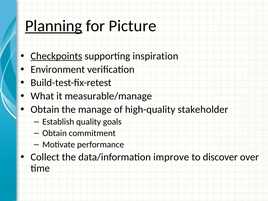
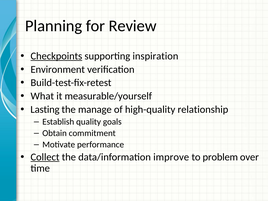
Planning underline: present -> none (54, 26)
Picture: Picture -> Review (133, 26)
measurable/manage: measurable/manage -> measurable/yourself (108, 96)
Obtain: Obtain -> Lasting (45, 109)
stakeholder: stakeholder -> relationship (203, 109)
Collect underline: none -> present (45, 157)
discover: discover -> problem (220, 157)
